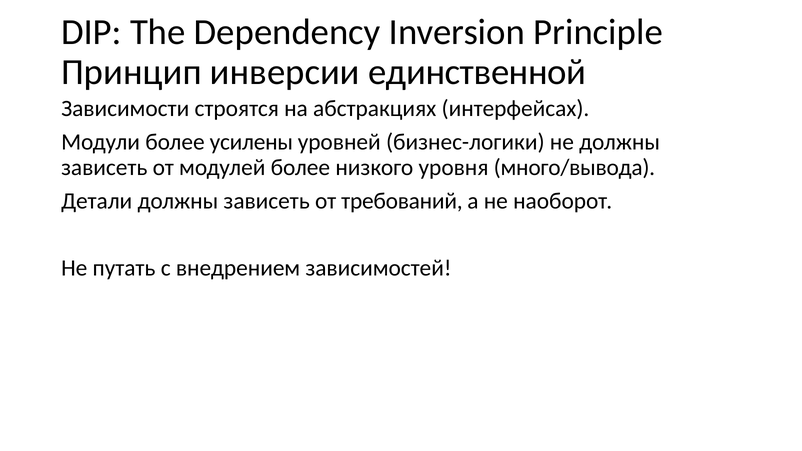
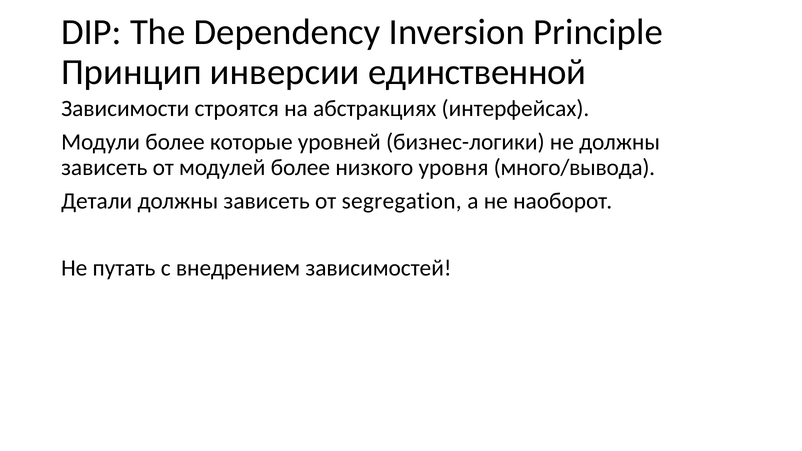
усилены: усилены -> которые (251, 142)
требований: требований -> segregation (402, 201)
